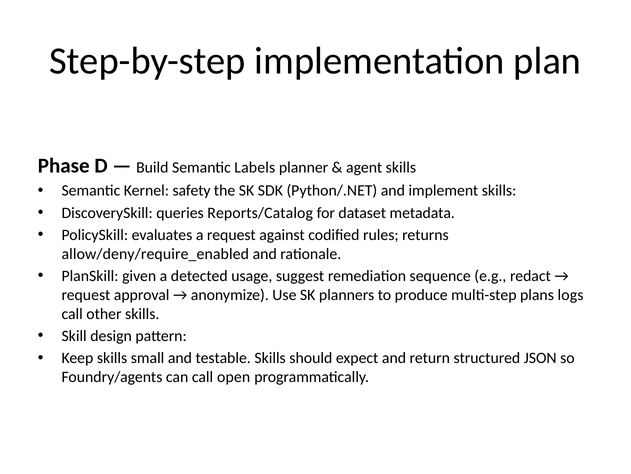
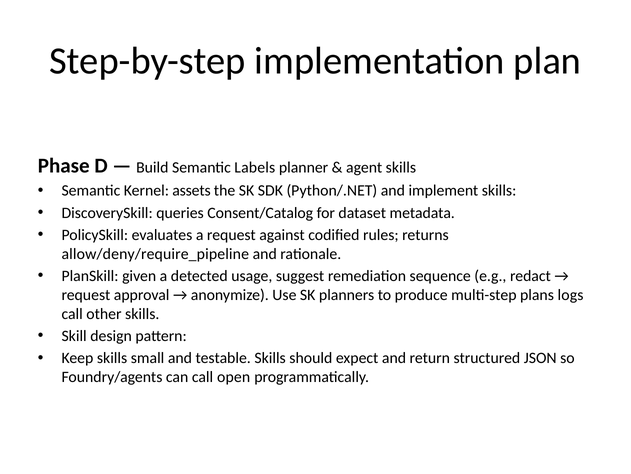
safety: safety -> assets (192, 190)
Reports/Catalog: Reports/Catalog -> Consent/Catalog (260, 212)
allow/deny/require_enabled: allow/deny/require_enabled -> allow/deny/require_pipeline (155, 254)
